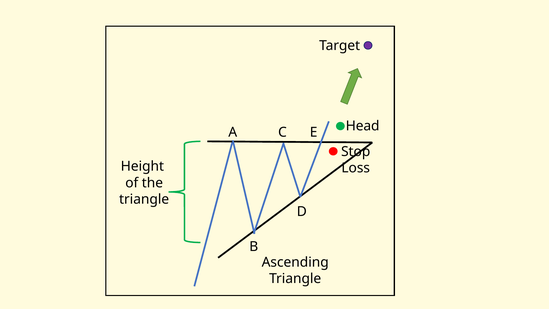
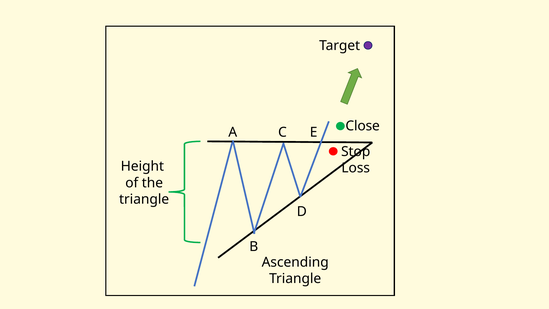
Head: Head -> Close (363, 126)
